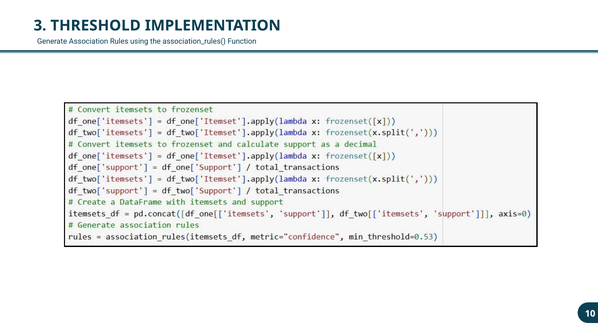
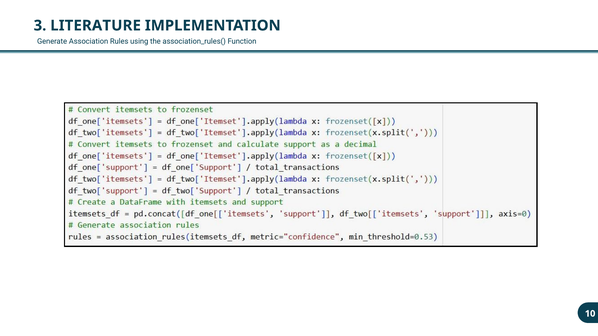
THRESHOLD: THRESHOLD -> LITERATURE (96, 26)
